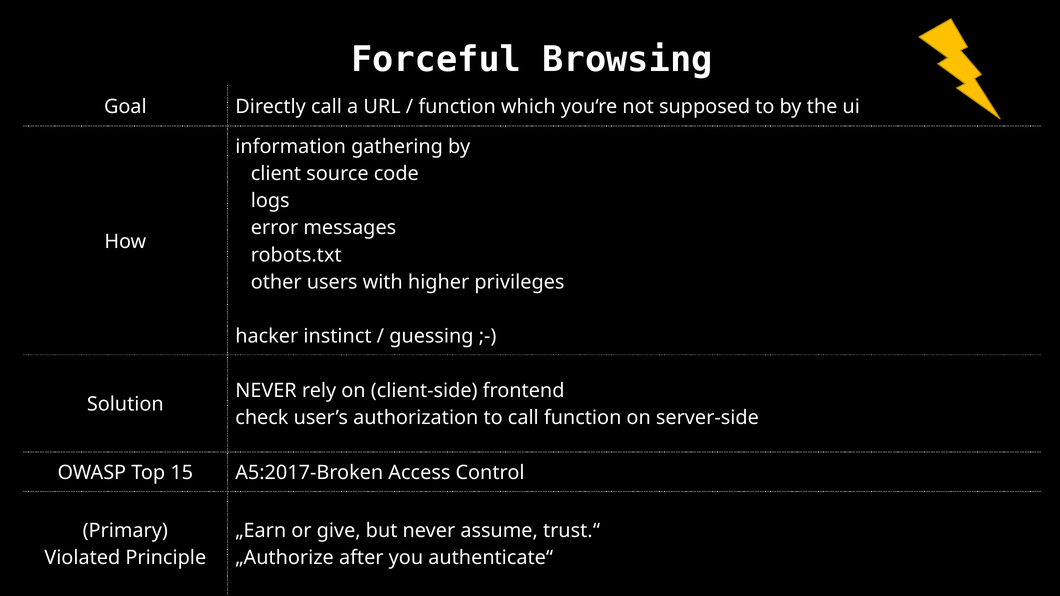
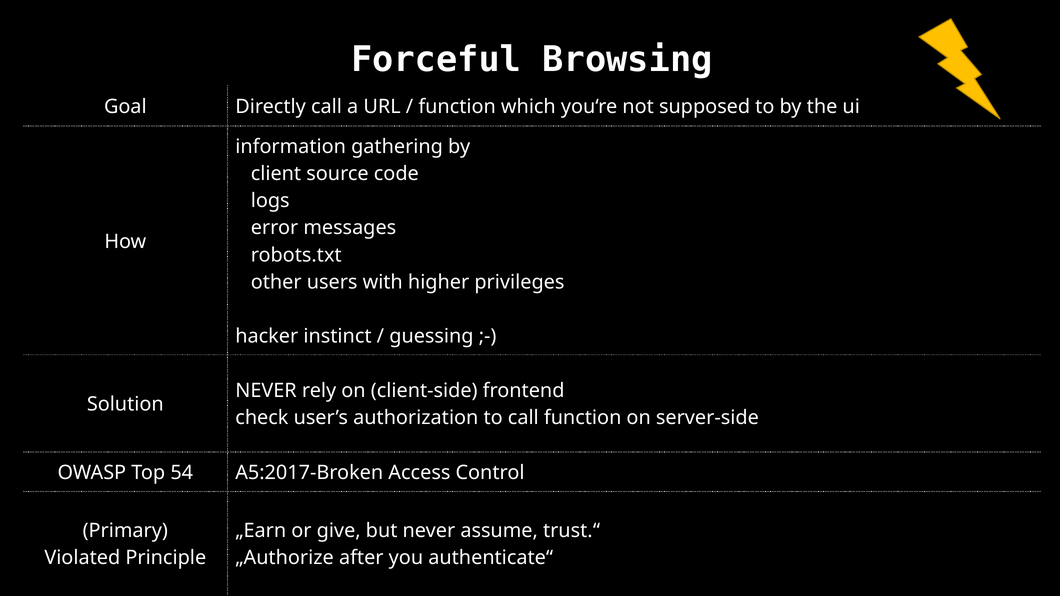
15: 15 -> 54 (182, 473)
